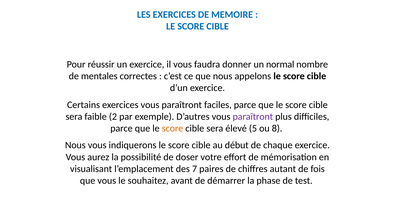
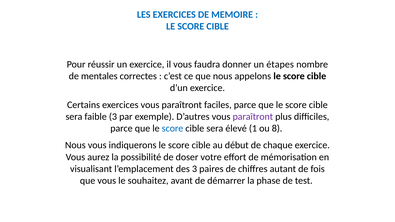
normal: normal -> étapes (280, 64)
faible 2: 2 -> 3 (113, 117)
score colour: orange -> blue (173, 129)
5: 5 -> 1 (253, 129)
des 7: 7 -> 3 (195, 169)
